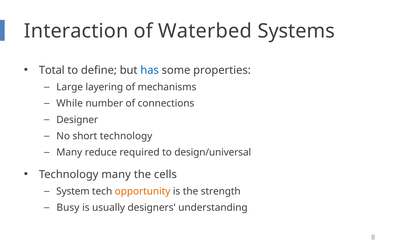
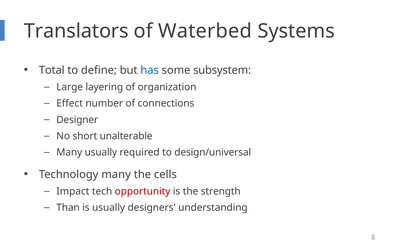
Interaction: Interaction -> Translators (76, 31)
properties: properties -> subsystem (222, 70)
mechanisms: mechanisms -> organization (167, 87)
While: While -> Effect (70, 104)
short technology: technology -> unalterable (126, 136)
Many reduce: reduce -> usually (101, 153)
System: System -> Impact (73, 192)
opportunity colour: orange -> red (143, 192)
Busy: Busy -> Than (68, 208)
